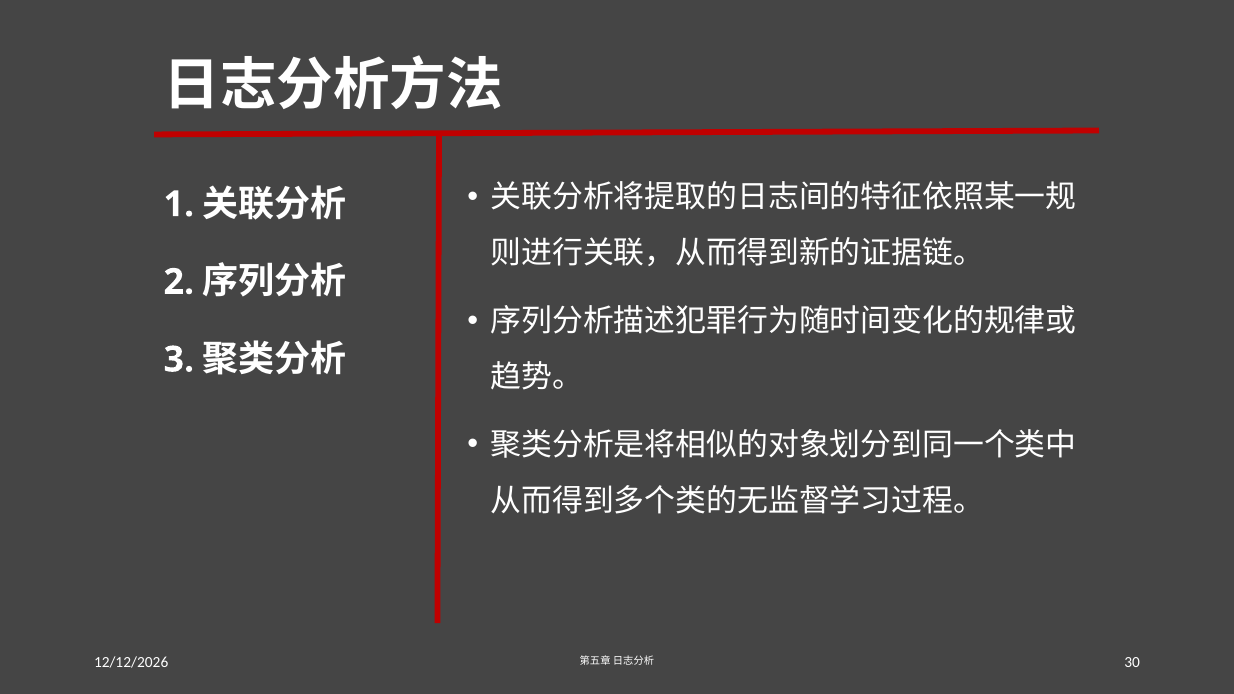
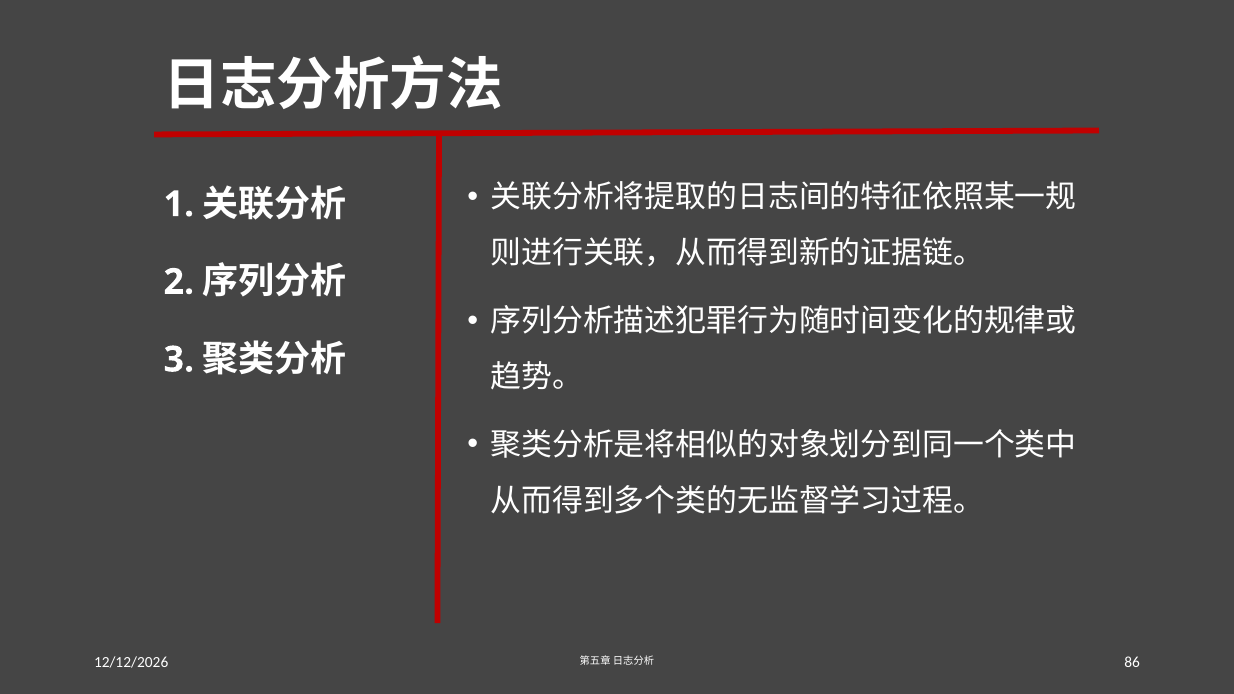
30: 30 -> 86 (1132, 663)
